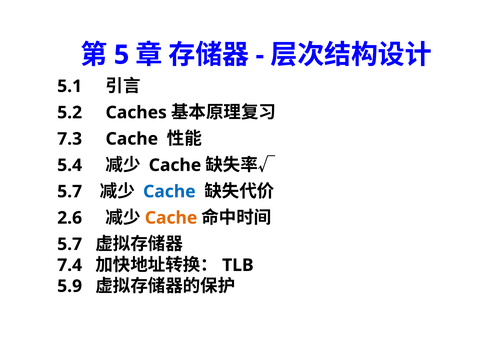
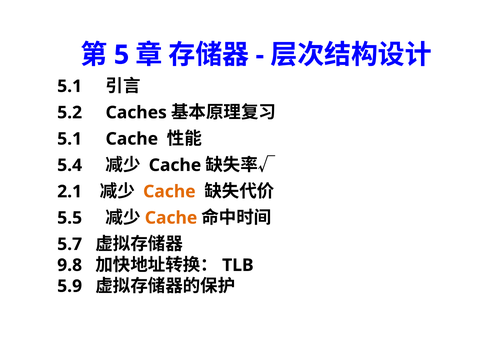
7.3: 7.3 -> 5.1 (70, 139)
5.7: 5.7 -> 2.1 (70, 192)
Cache colour: blue -> orange (169, 192)
2.6: 2.6 -> 5.5 (70, 218)
7.4: 7.4 -> 9.8 (70, 265)
